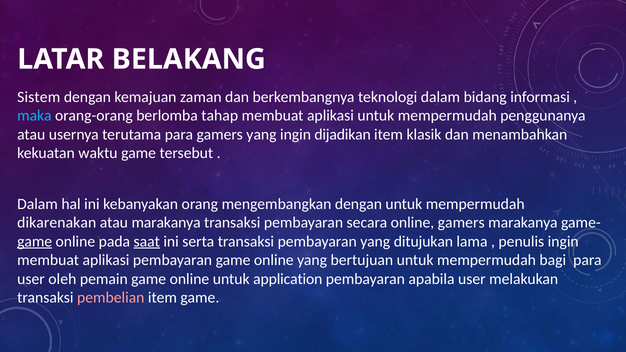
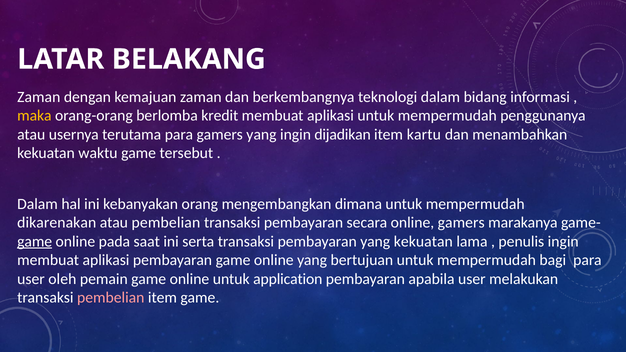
Sistem: Sistem -> Zaman (39, 97)
maka colour: light blue -> yellow (34, 116)
tahap: tahap -> kredit (220, 116)
klasik: klasik -> kartu (424, 135)
mengembangkan dengan: dengan -> dimana (358, 204)
atau marakanya: marakanya -> pembelian (166, 223)
saat underline: present -> none (147, 241)
yang ditujukan: ditujukan -> kekuatan (423, 241)
